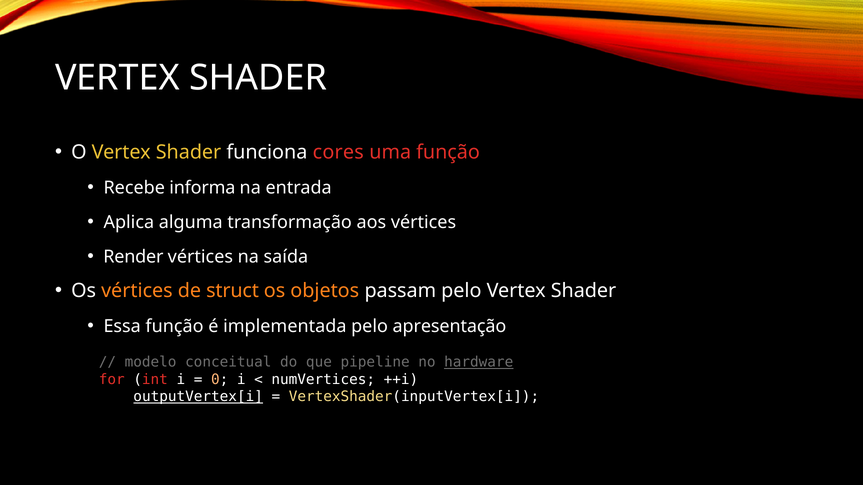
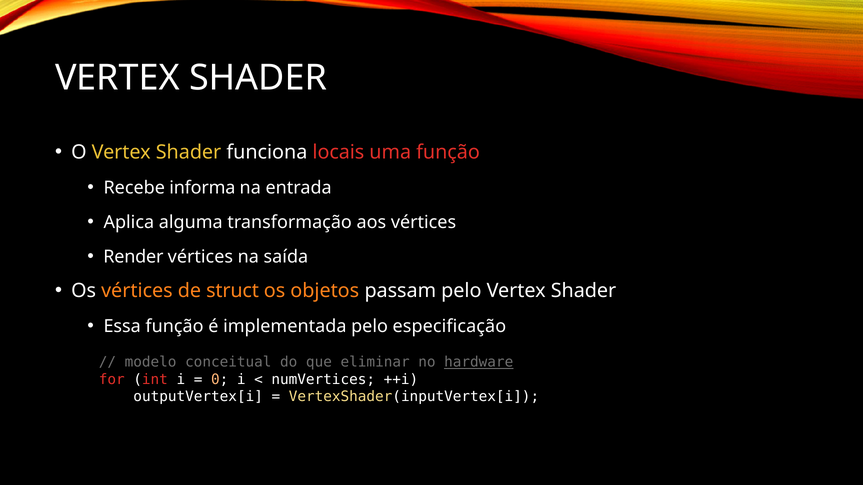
cores: cores -> locais (338, 152)
apresentação: apresentação -> especificação (449, 326)
pipeline: pipeline -> eliminar (375, 363)
outputVertex[i underline: present -> none (198, 397)
